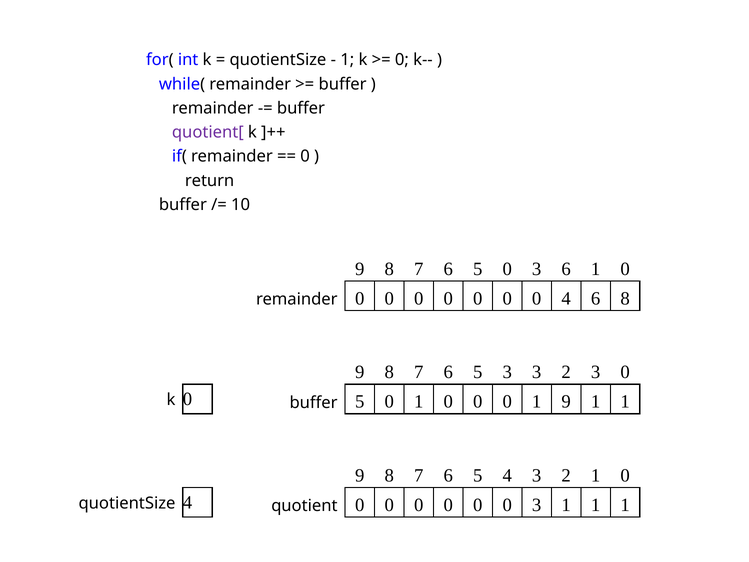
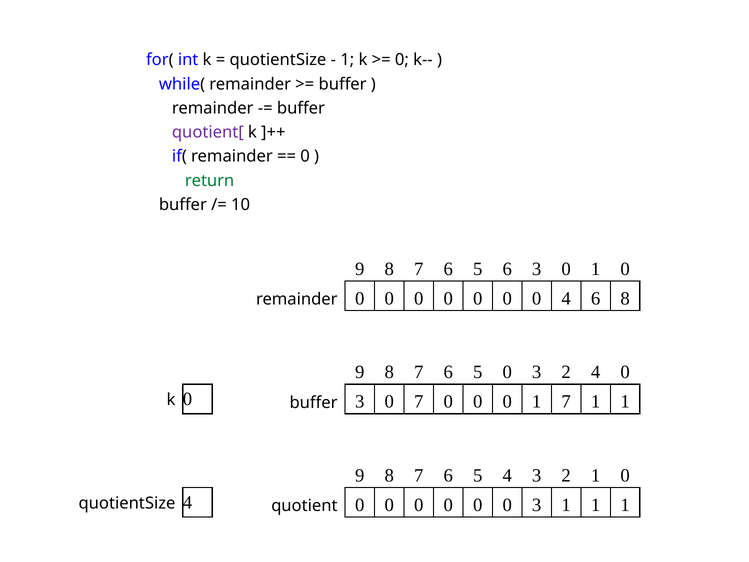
return colour: black -> green (210, 180)
6 5 0: 0 -> 6 (507, 269)
6: 6 -> 0 (566, 269)
5 3: 3 -> 0 (507, 372)
2 3: 3 -> 4 (596, 372)
buffer 5: 5 -> 3 (360, 402)
1: 1 -> 7 (419, 402)
0 1 9: 9 -> 7 (566, 402)
